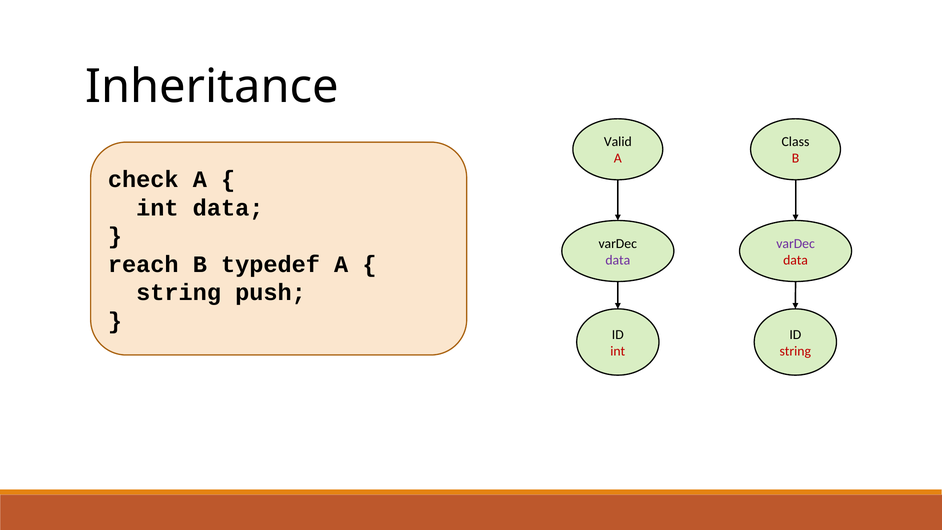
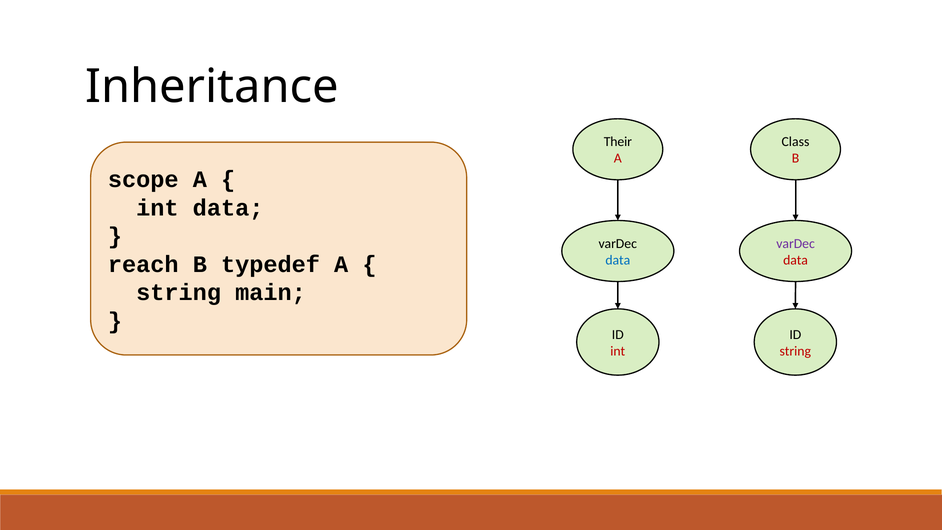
Valid: Valid -> Their (618, 142)
check: check -> scope (143, 179)
data colour: purple -> blue (618, 260)
push: push -> main (270, 293)
